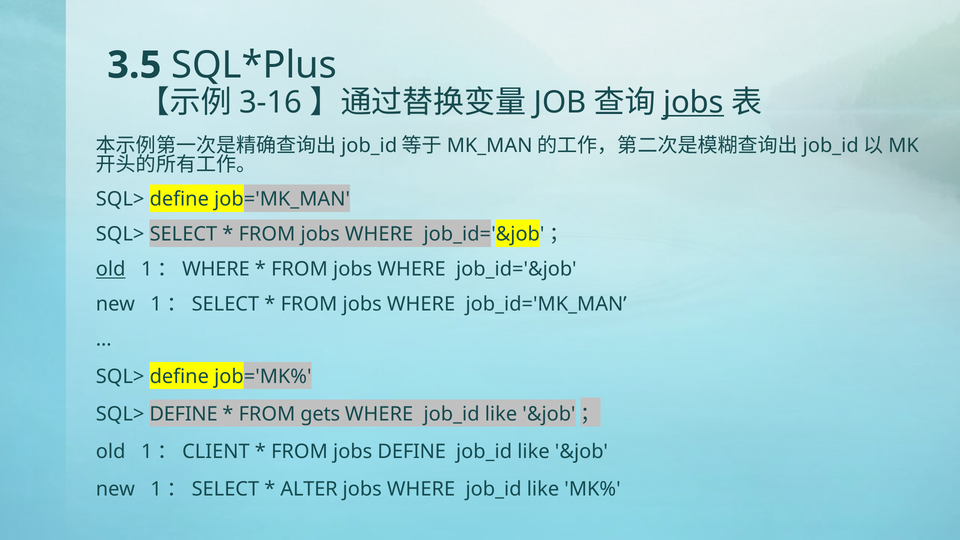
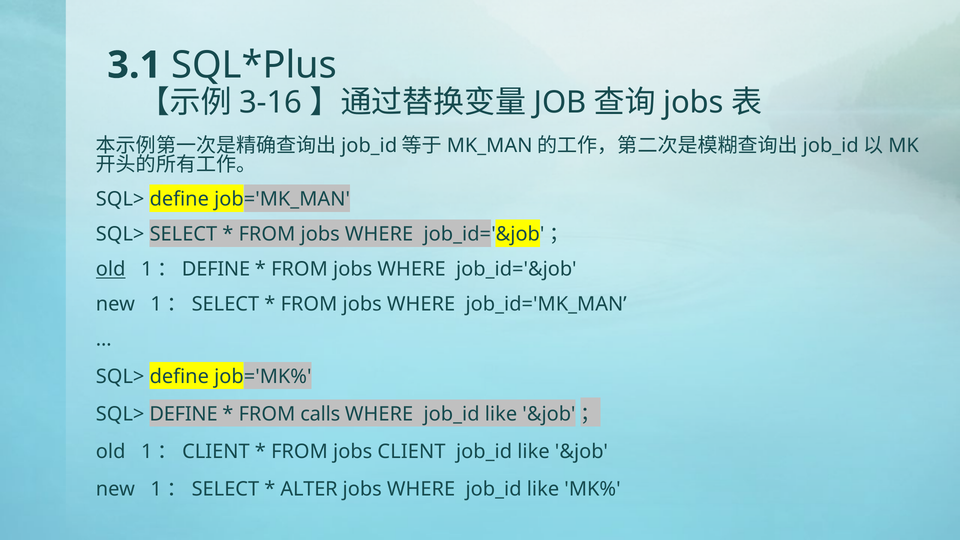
3.5: 3.5 -> 3.1 (134, 65)
jobs underline: present -> none (693, 102)
WHERE: WHERE -> DEFINE (216, 269)
gets: gets -> calls (320, 414)
jobs DEFINE: DEFINE -> CLIENT (412, 452)
